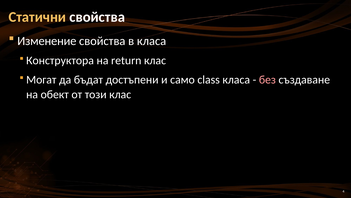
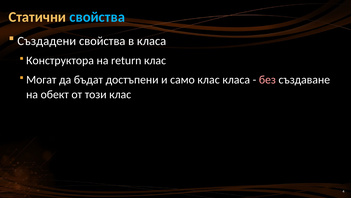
свойства colour: white -> light blue (97, 17)
Изменение: Изменение -> Създадени (47, 41)
само class: class -> клас (209, 79)
